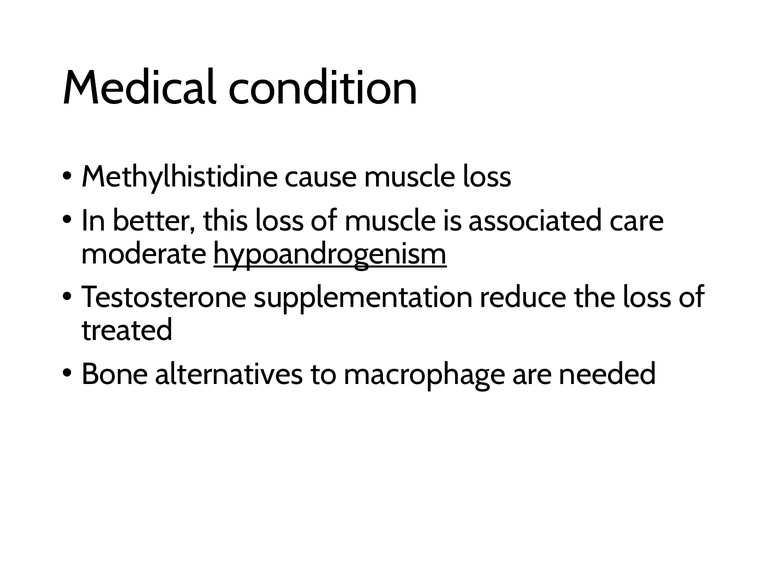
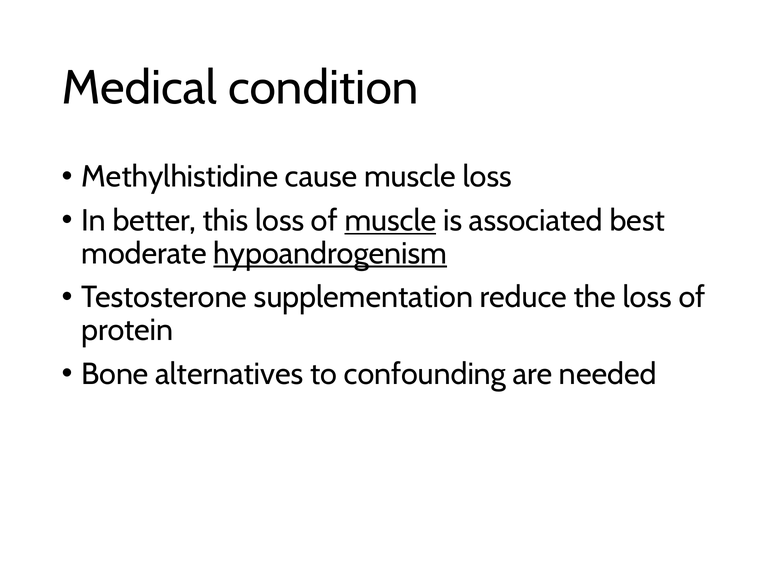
muscle underline: none -> present (390, 221)
care: care -> best (637, 221)
treated: treated -> protein (127, 330)
macrophage: macrophage -> confounding (425, 374)
